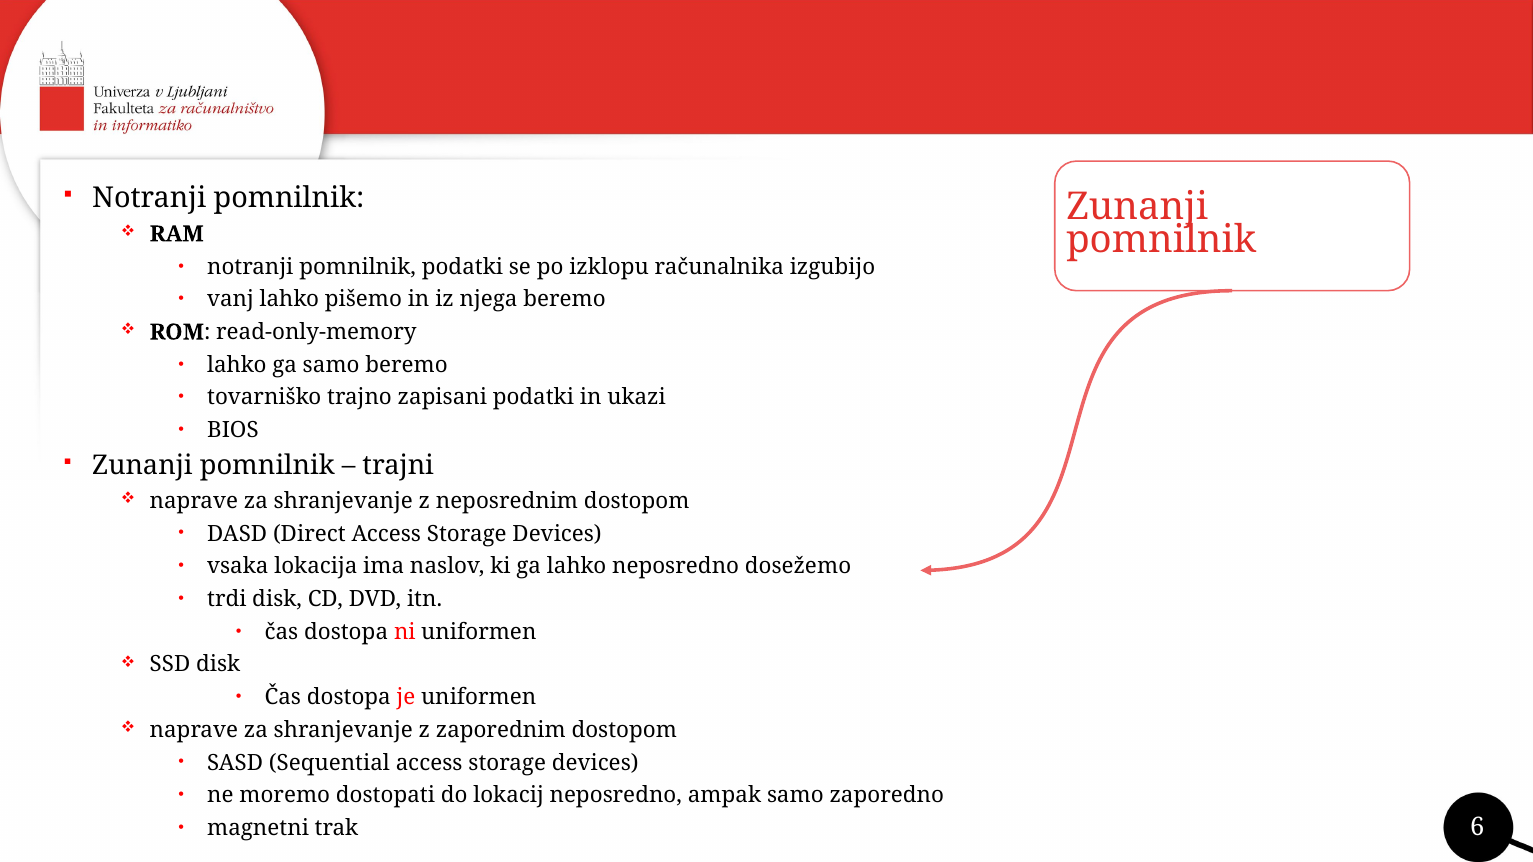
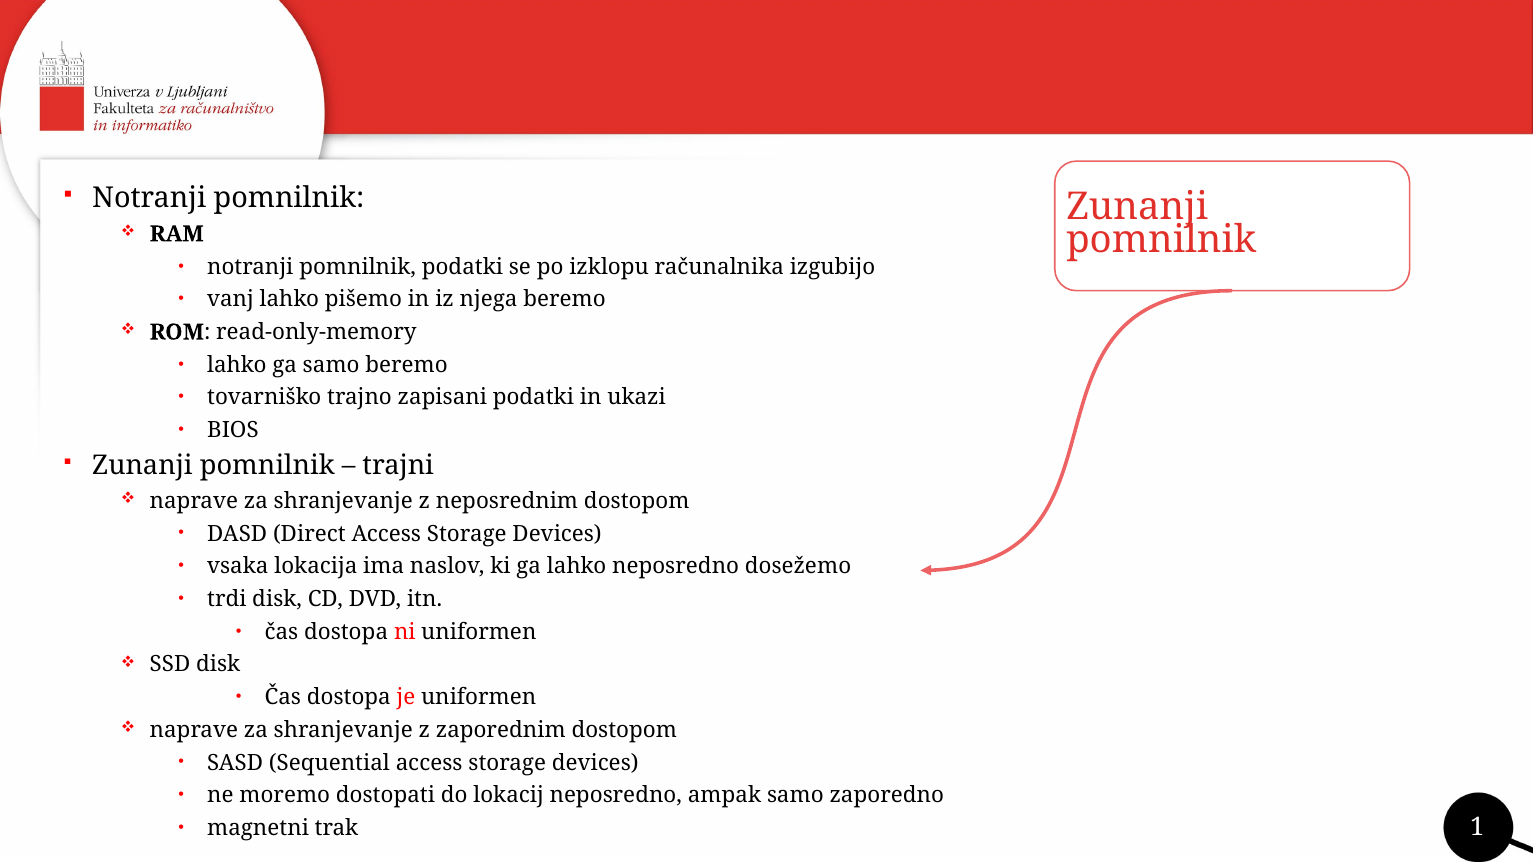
6: 6 -> 1 (1477, 827)
